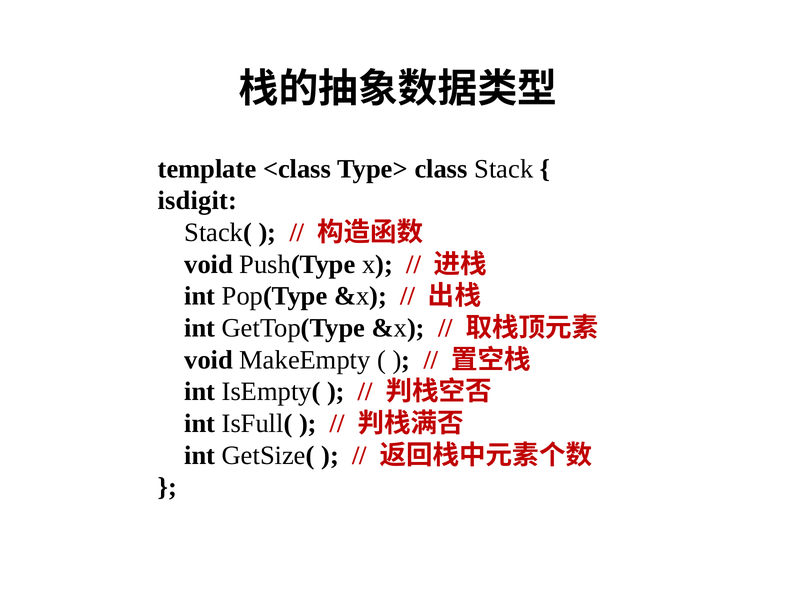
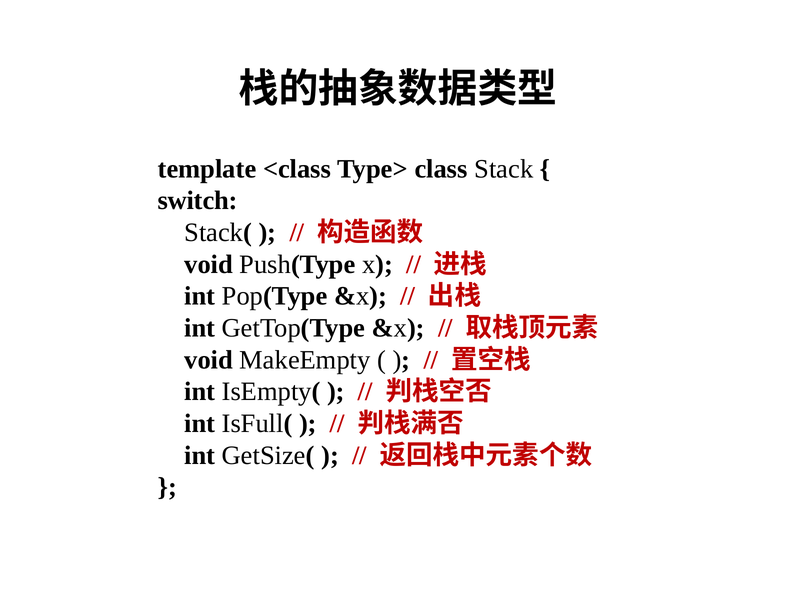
isdigit: isdigit -> switch (198, 201)
